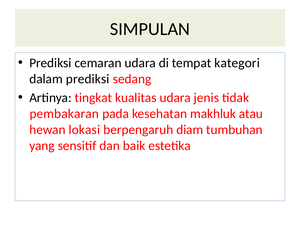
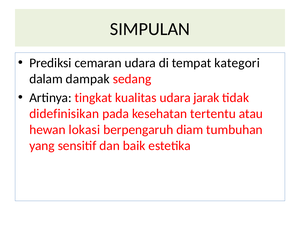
dalam prediksi: prediksi -> dampak (88, 79)
jenis: jenis -> jarak (206, 98)
pembakaran: pembakaran -> didefinisikan (64, 114)
makhluk: makhluk -> tertentu (213, 114)
